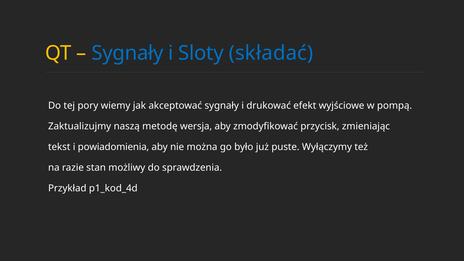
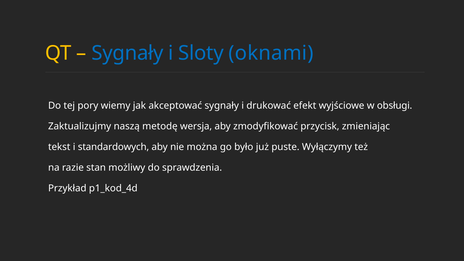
składać: składać -> oknami (271, 53)
pompą: pompą -> obsługi (395, 106)
powiadomienia: powiadomienia -> standardowych (113, 147)
